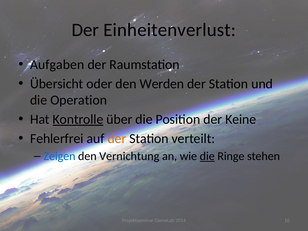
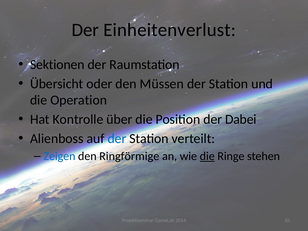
Aufgaben: Aufgaben -> Sektionen (57, 65)
Werden: Werden -> Müssen (162, 84)
Kontrolle underline: present -> none (78, 119)
Keine: Keine -> Dabei (241, 119)
Fehlerfrei: Fehlerfrei -> Alienboss (57, 139)
der colour: orange -> blue (117, 139)
Vernichtung: Vernichtung -> Ringförmige (129, 156)
